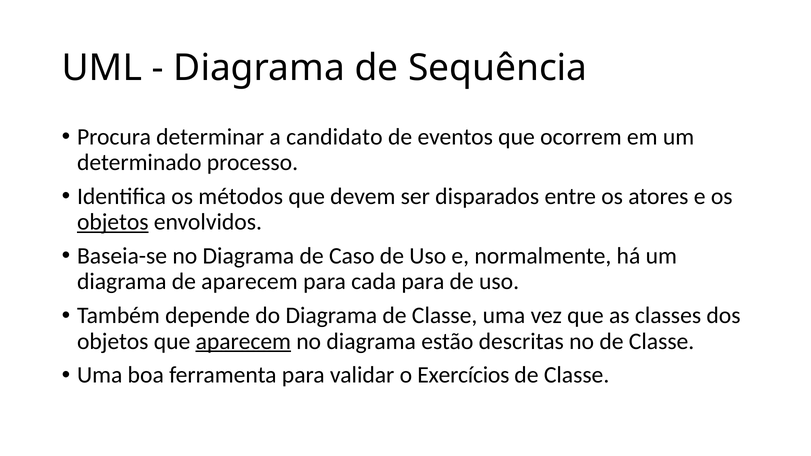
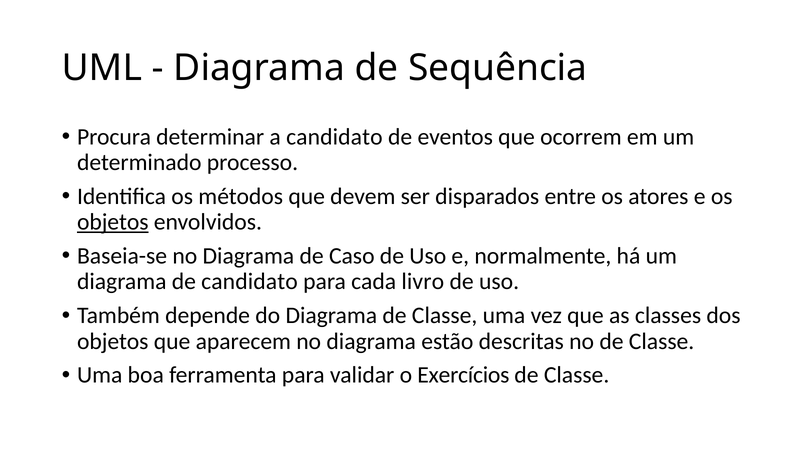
de aparecem: aparecem -> candidato (249, 282)
cada para: para -> livro (423, 282)
aparecem underline: present -> none (243, 341)
